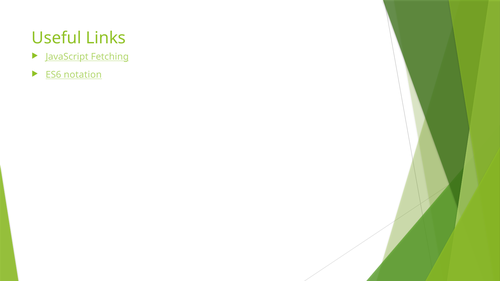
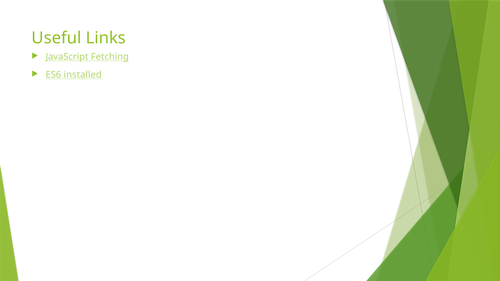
notation: notation -> installed (83, 75)
